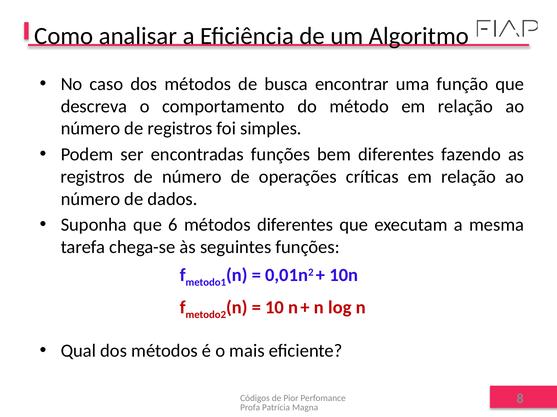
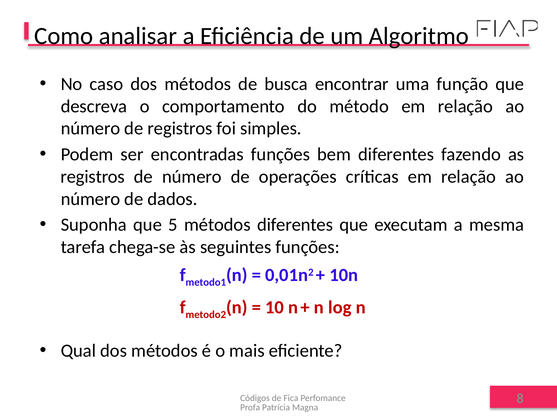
6: 6 -> 5 (173, 225)
Pior: Pior -> Fica (291, 399)
